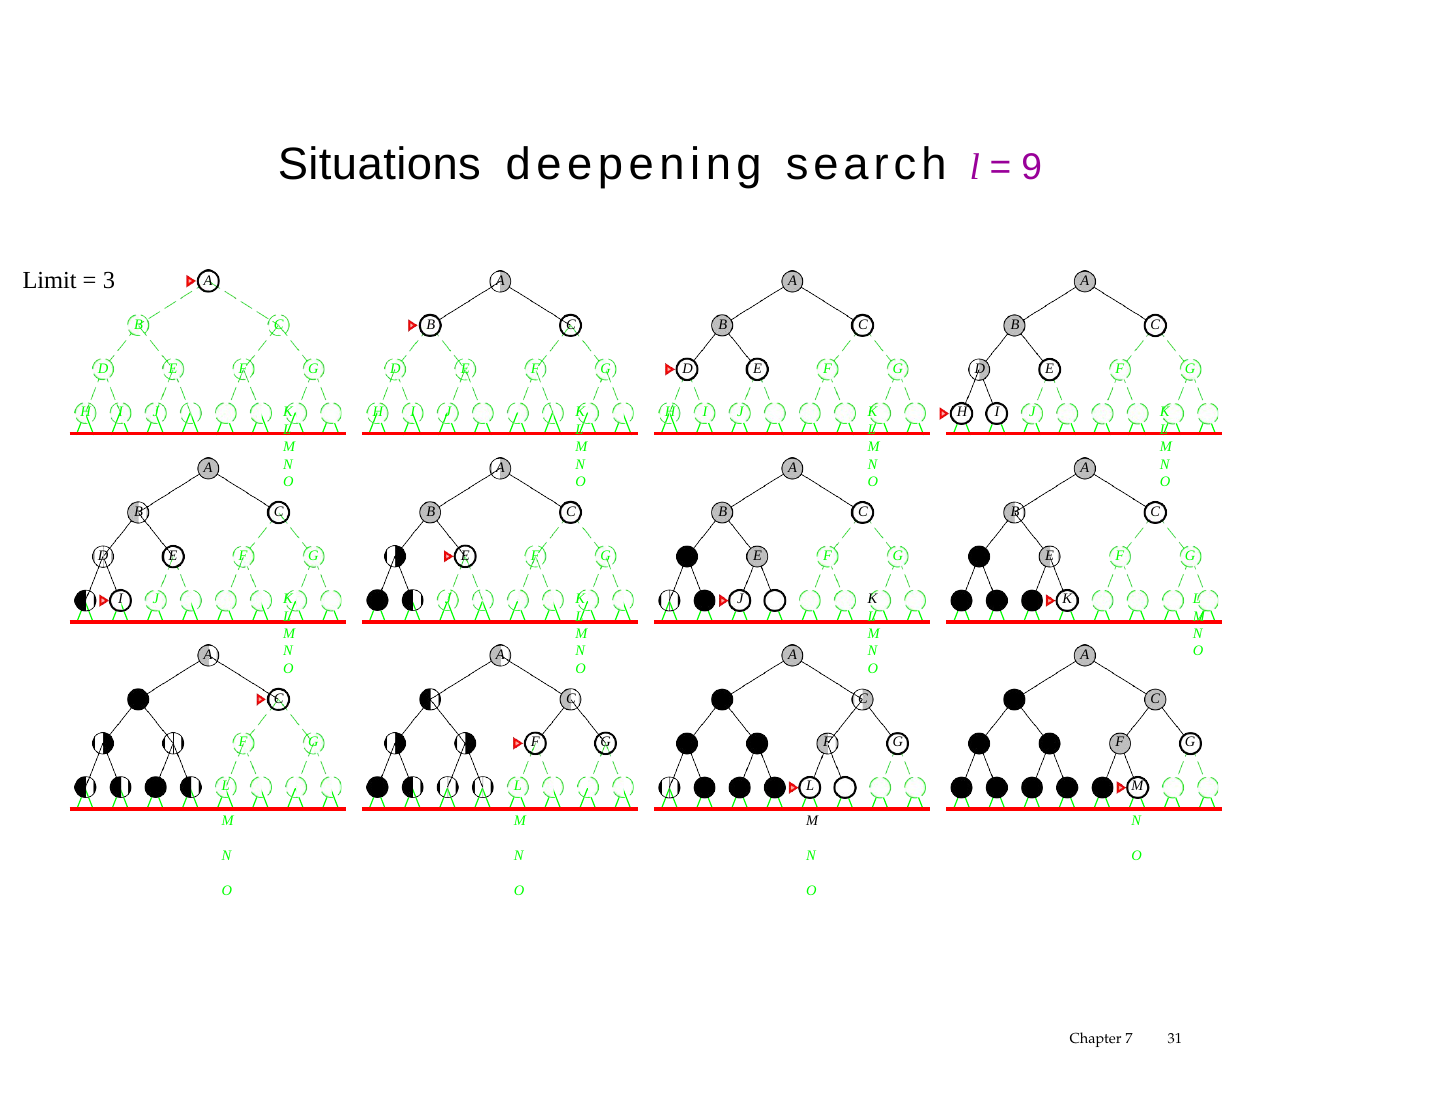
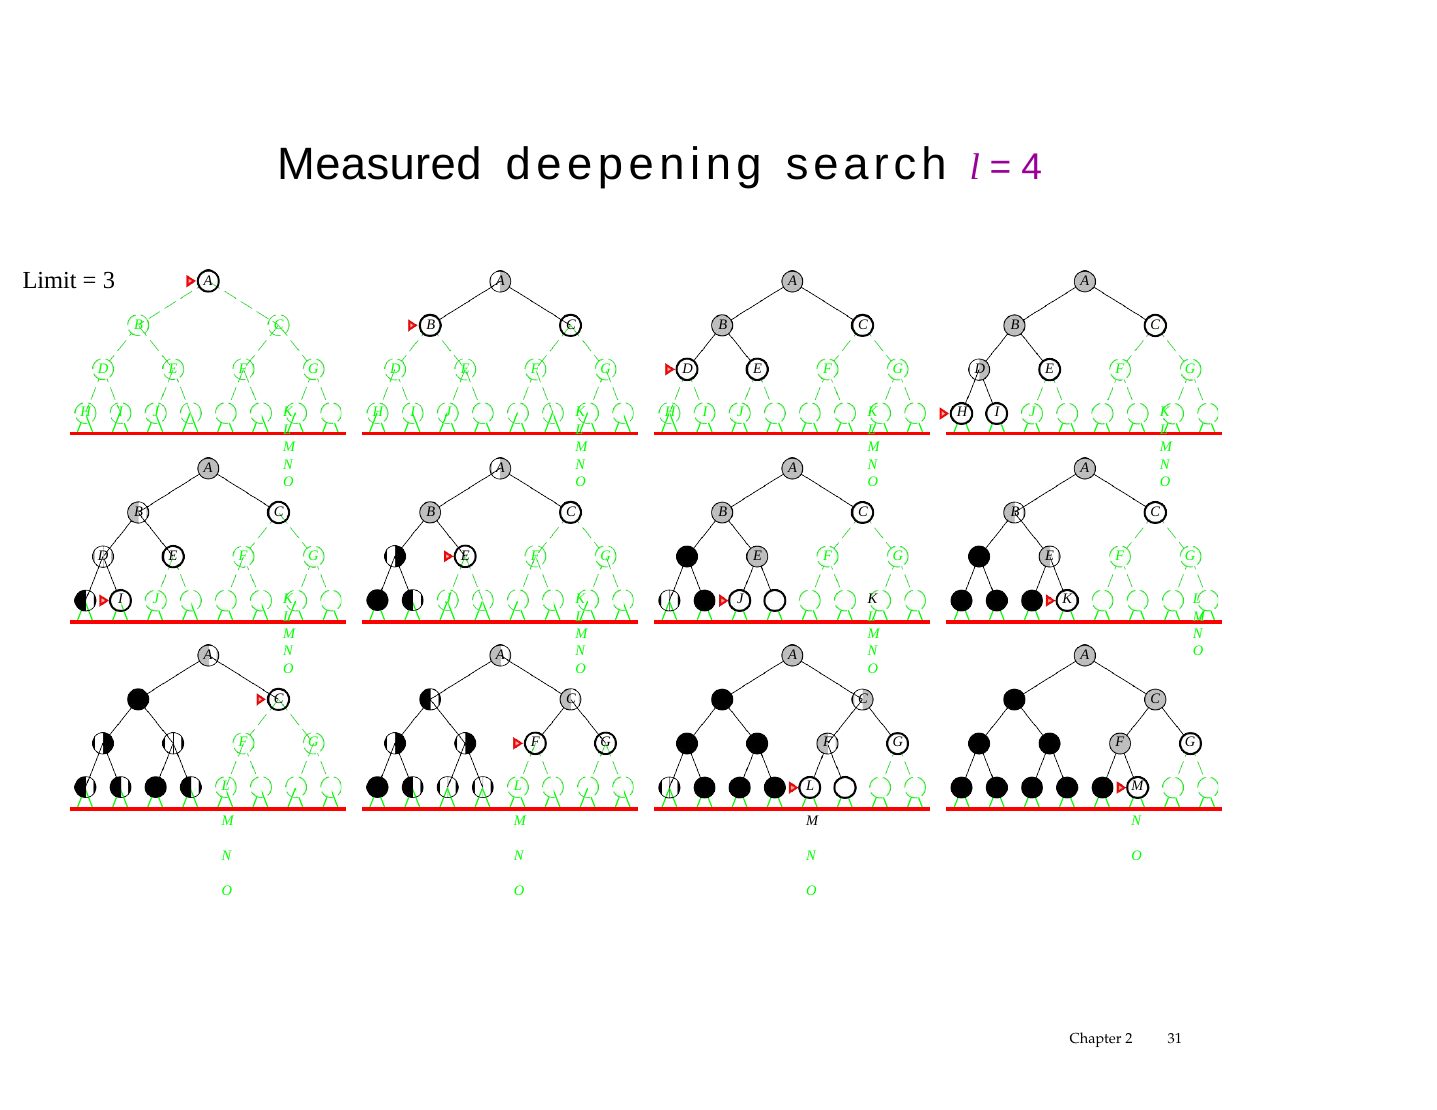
Situations: Situations -> Measured (379, 164)
9: 9 -> 4 (1032, 167)
7: 7 -> 2 (1129, 1039)
